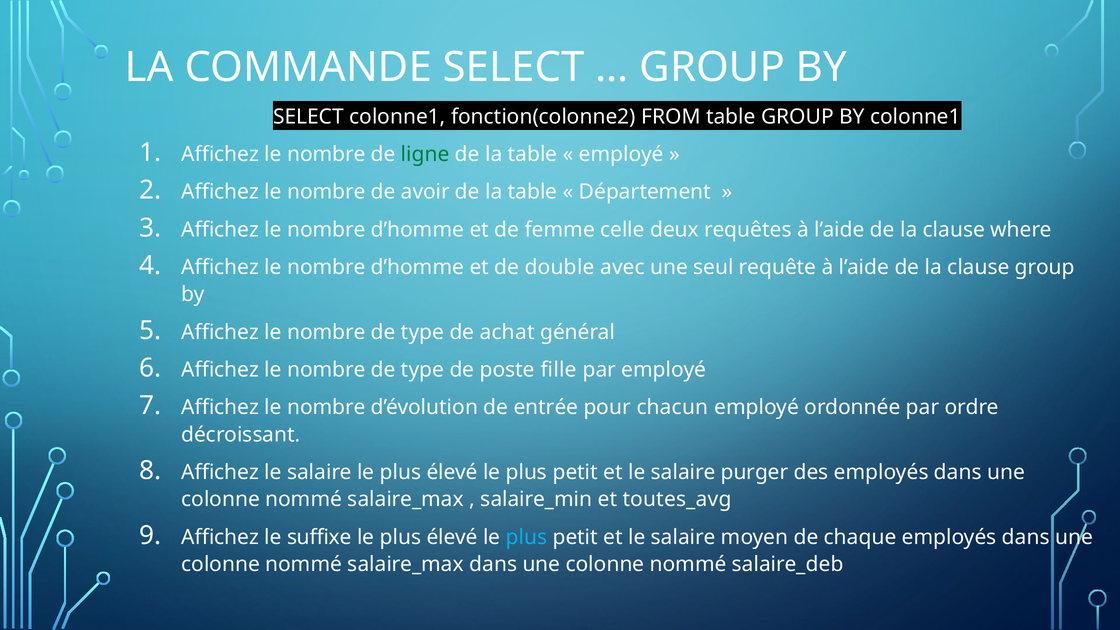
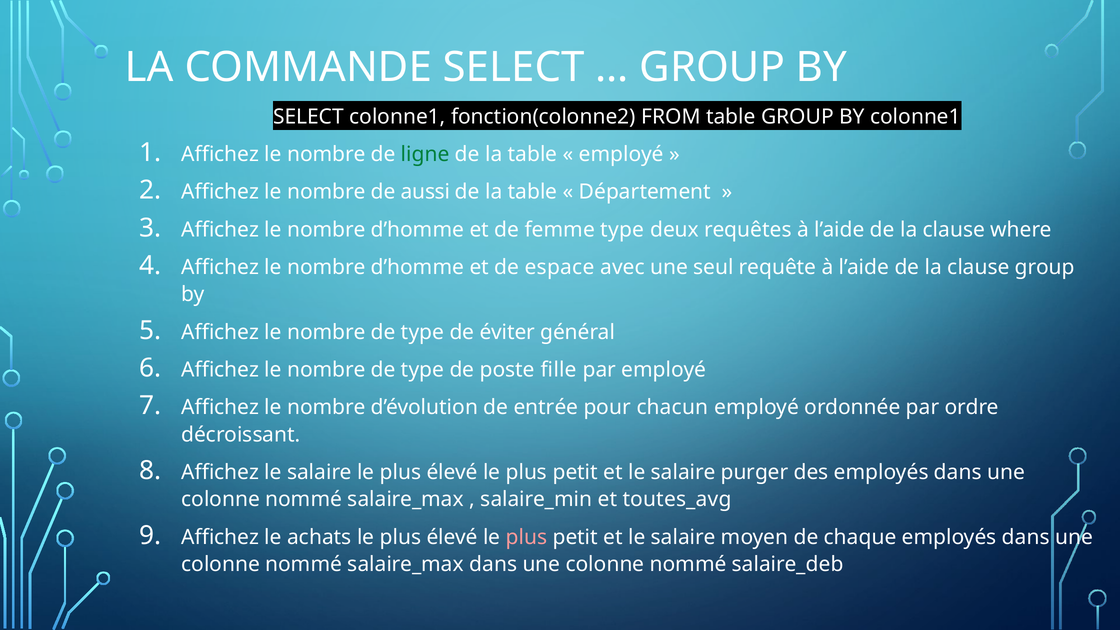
avoir: avoir -> aussi (425, 192)
femme celle: celle -> type (622, 230)
double: double -> espace (560, 267)
achat: achat -> éviter (507, 332)
suffixe: suffixe -> achats (319, 537)
plus colour: light blue -> pink (526, 537)
